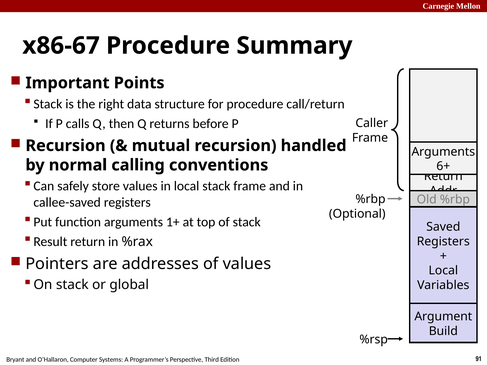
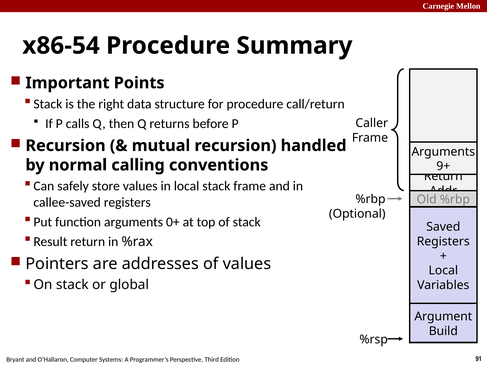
x86-67: x86-67 -> x86-54 (61, 46)
6+: 6+ -> 9+ (443, 166)
1+: 1+ -> 0+ (173, 222)
